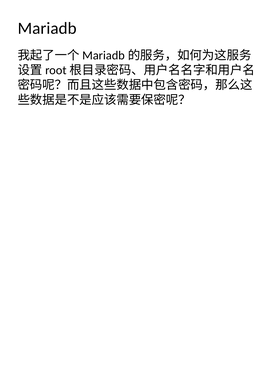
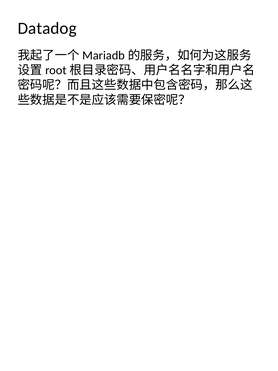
Mariadb: Mariadb -> Datadog (47, 28)
